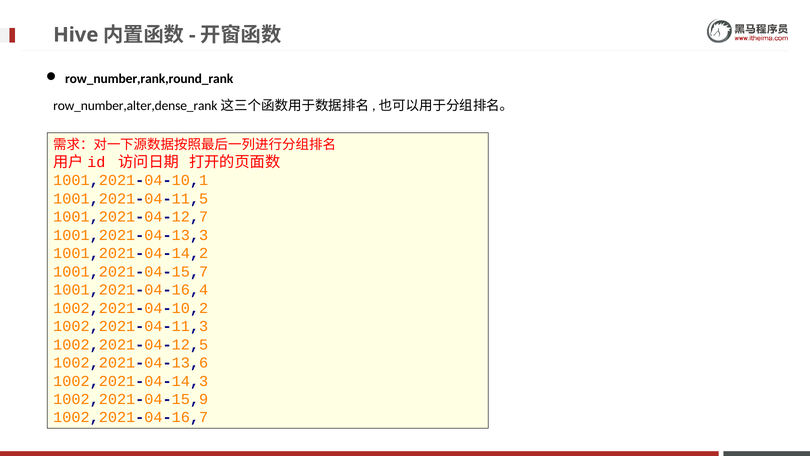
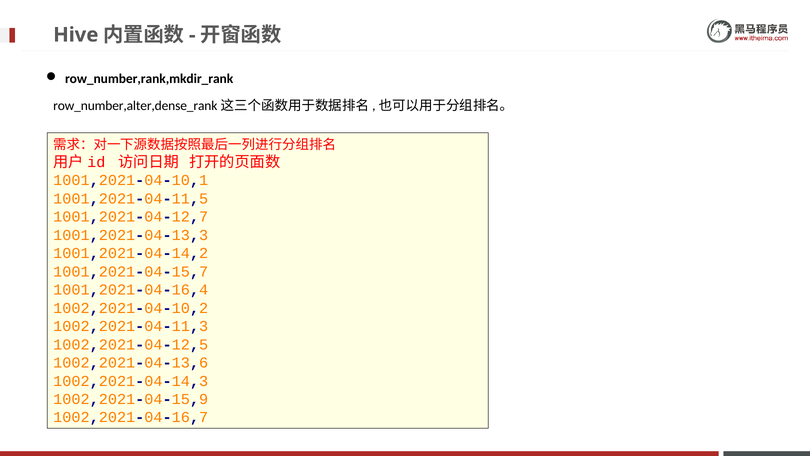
row_number,rank,round_rank: row_number,rank,round_rank -> row_number,rank,mkdir_rank (149, 79)
